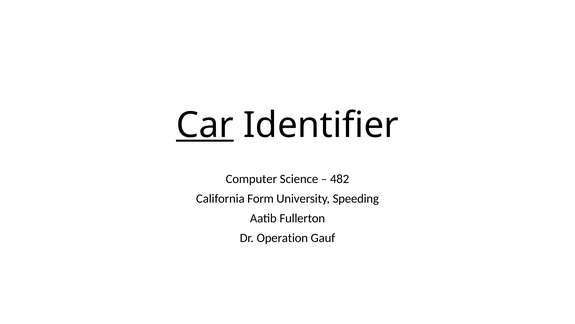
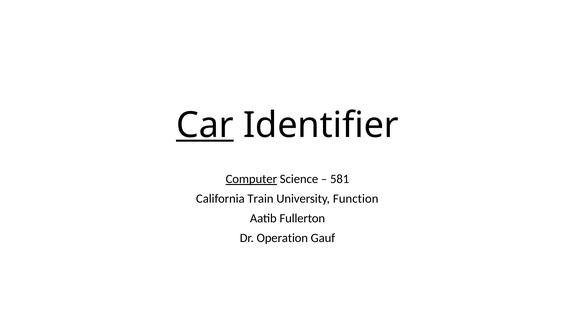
Computer underline: none -> present (251, 179)
482: 482 -> 581 (340, 179)
Form: Form -> Train (260, 198)
Speeding: Speeding -> Function (356, 198)
